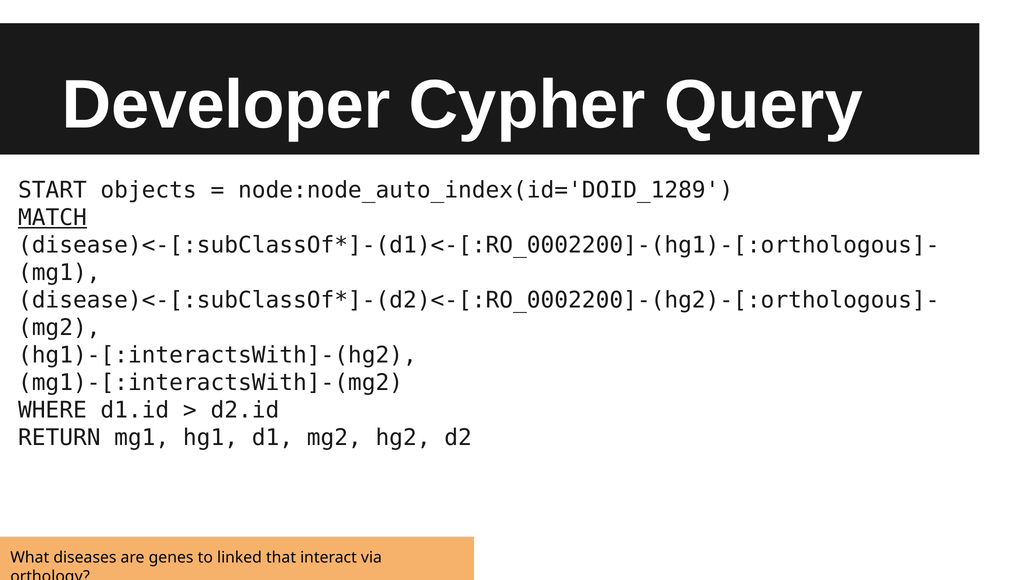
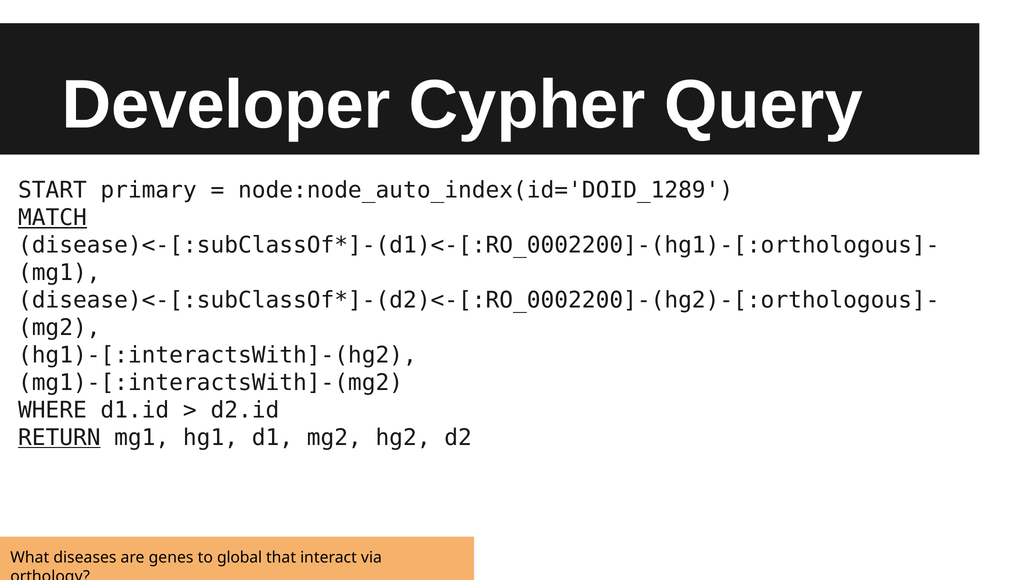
objects: objects -> primary (149, 190)
RETURN underline: none -> present (59, 438)
linked: linked -> global (240, 558)
